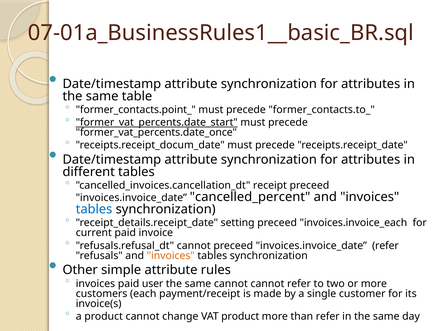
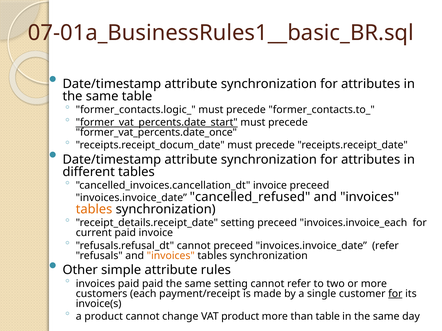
former_contacts.point_: former_contacts.point_ -> former_contacts.logic_ (136, 110)
cancelled_invoices.cancellation_dt receipt: receipt -> invoice (270, 186)
cancelled_percent: cancelled_percent -> cancelled_refused (250, 197)
tables colour: blue -> orange (94, 210)
paid user: user -> paid (153, 284)
same cannot: cannot -> setting (231, 284)
for underline: none -> present (395, 294)
than refer: refer -> table (328, 317)
